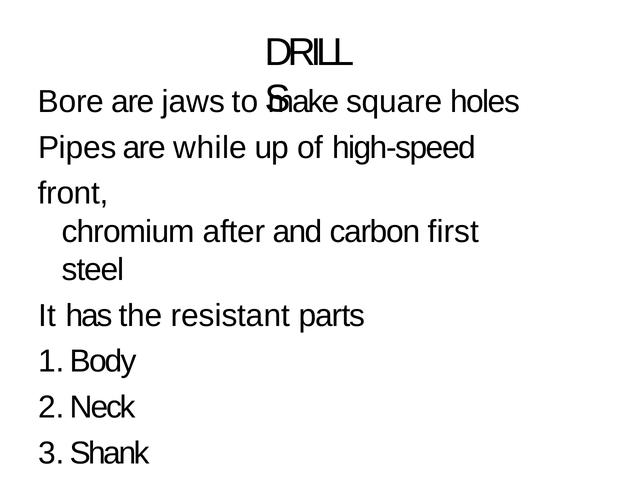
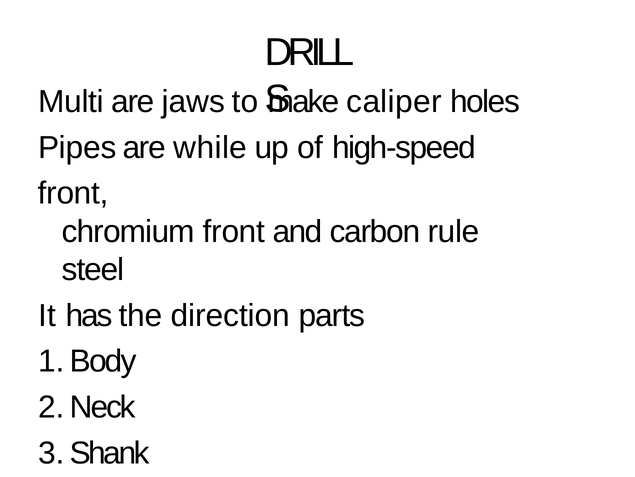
Bore: Bore -> Multi (71, 102)
square: square -> caliper (394, 102)
chromium after: after -> front (234, 231)
first: first -> rule (454, 231)
resistant: resistant -> direction (230, 315)
